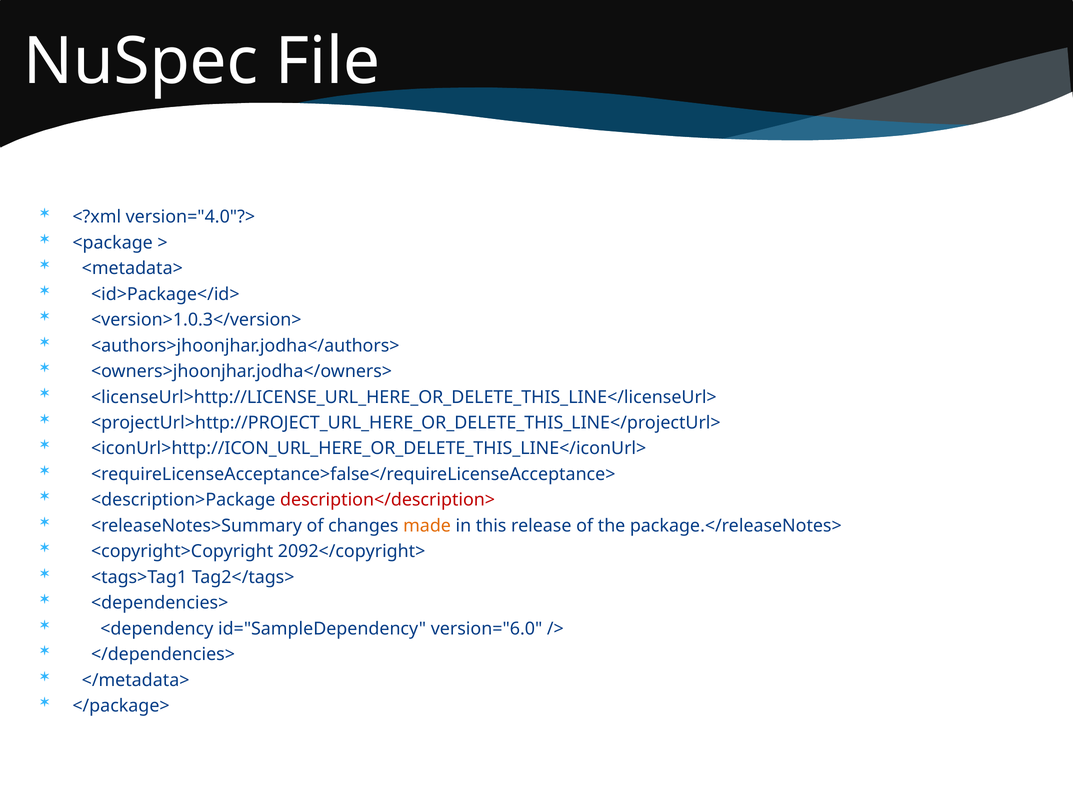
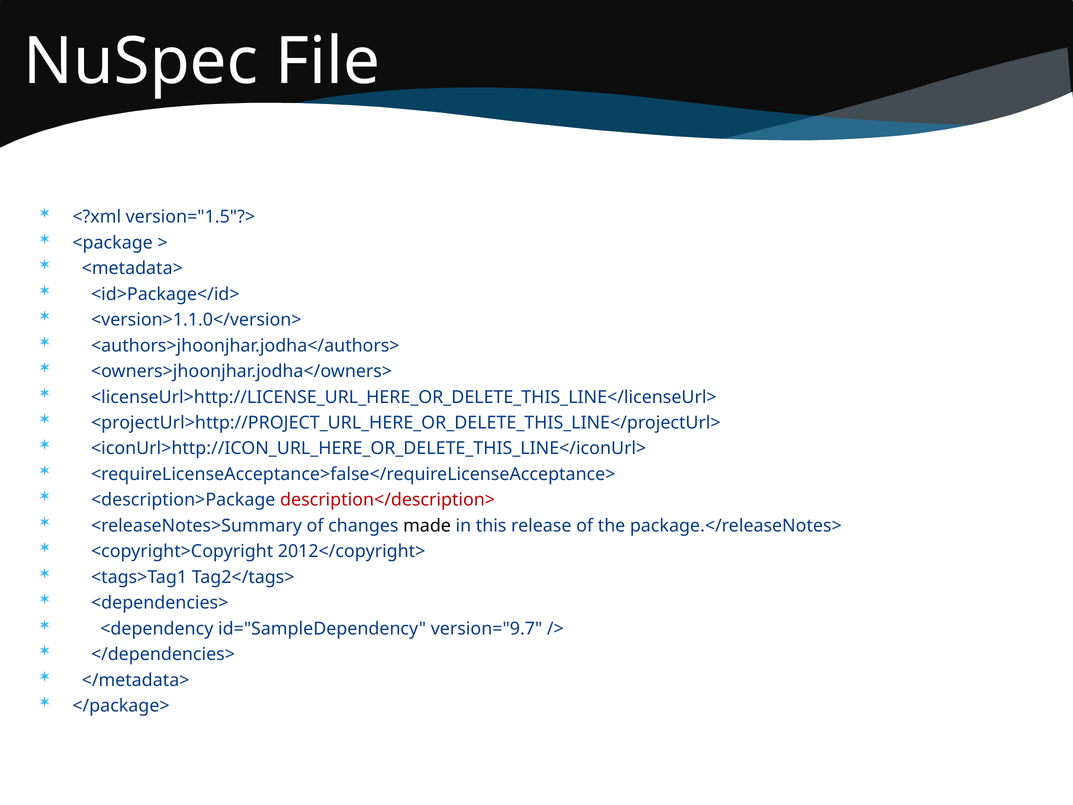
version="4.0"?>: version="4.0"?> -> version="1.5"?> (190, 217)
<version>1.0.3</version>: <version>1.0.3</version> -> <version>1.1.0</version> (196, 320)
made colour: orange -> black (427, 526)
2092</copyright>: 2092</copyright> -> 2012</copyright> (352, 551)
version="6.0: version="6.0 -> version="9.7 (487, 629)
